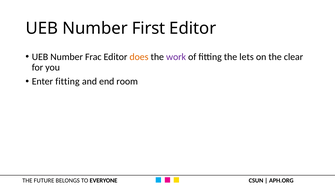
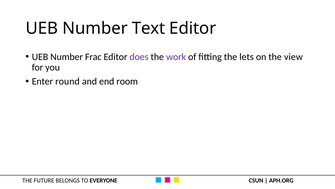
First: First -> Text (149, 28)
does colour: orange -> purple (139, 57)
clear: clear -> view (293, 57)
Enter fitting: fitting -> round (67, 81)
